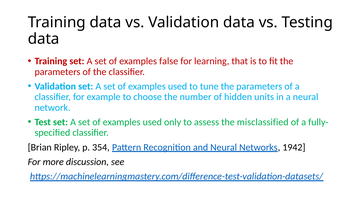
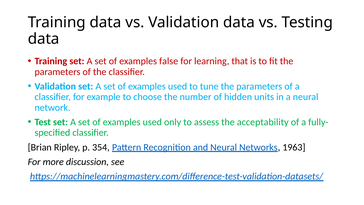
misclassified: misclassified -> acceptability (263, 122)
1942: 1942 -> 1963 (294, 147)
